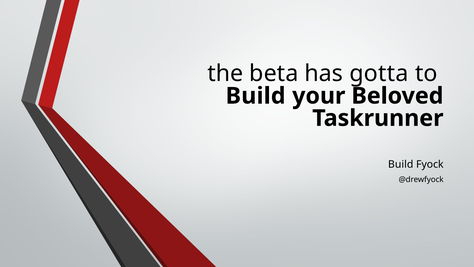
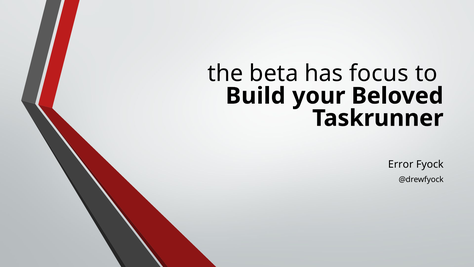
gotta: gotta -> focus (379, 74)
Build: Build -> Error (401, 164)
